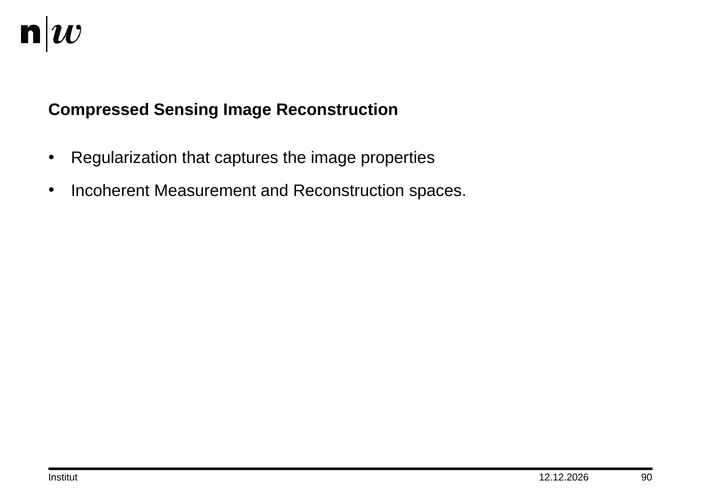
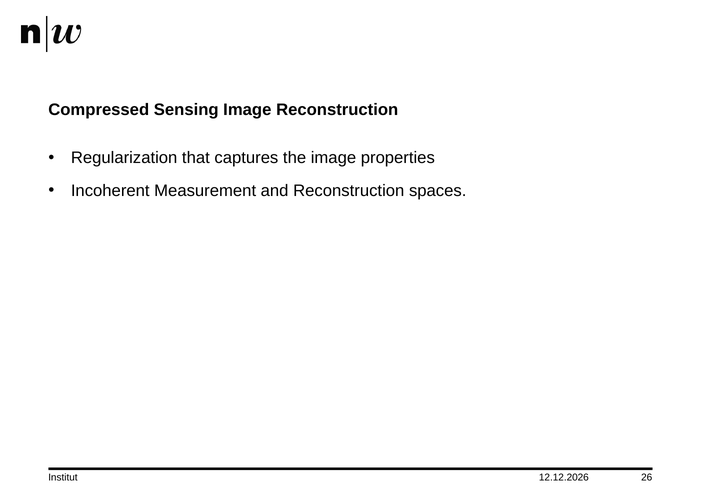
90: 90 -> 26 (647, 478)
